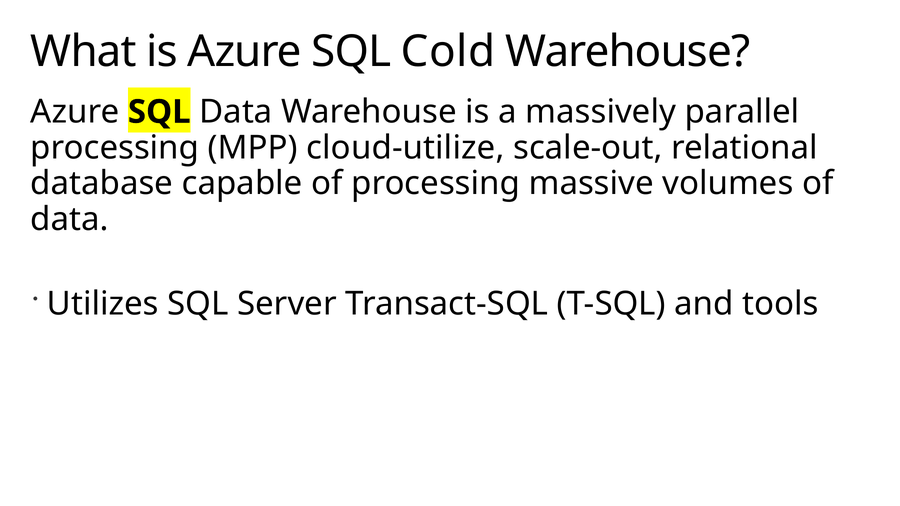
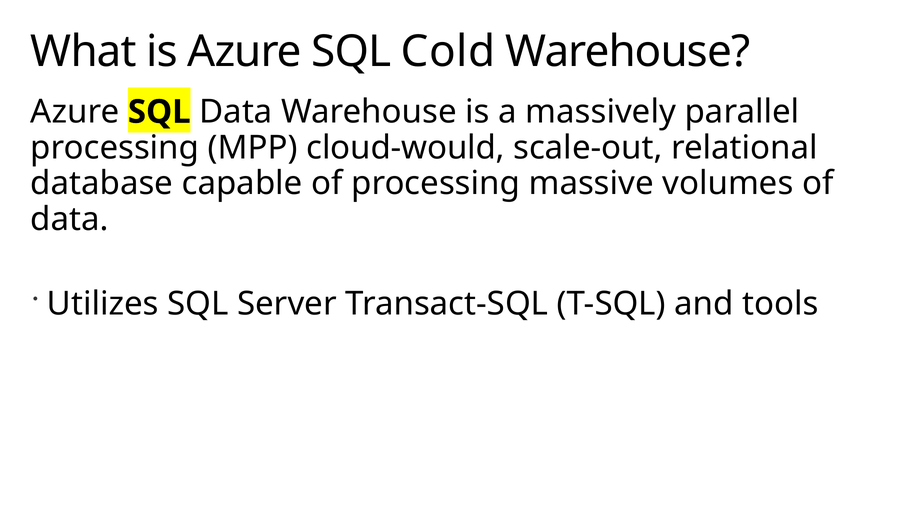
cloud-utilize: cloud-utilize -> cloud-would (406, 148)
